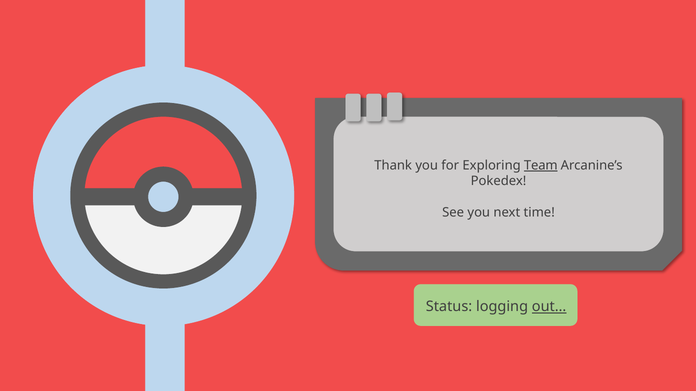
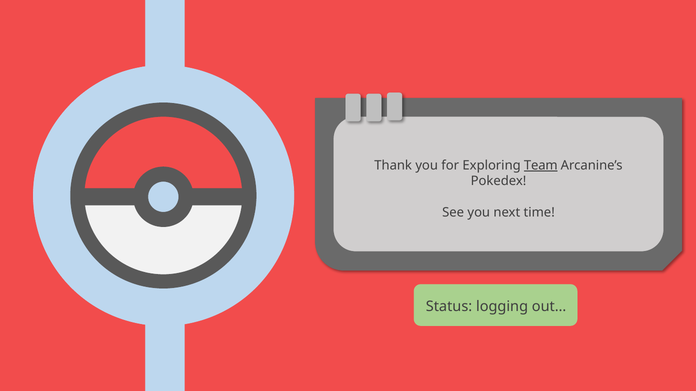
out… underline: present -> none (549, 307)
